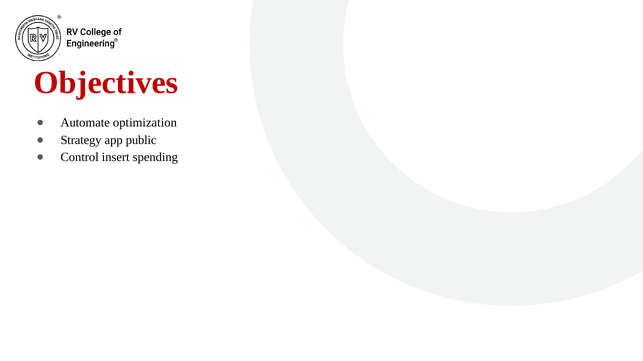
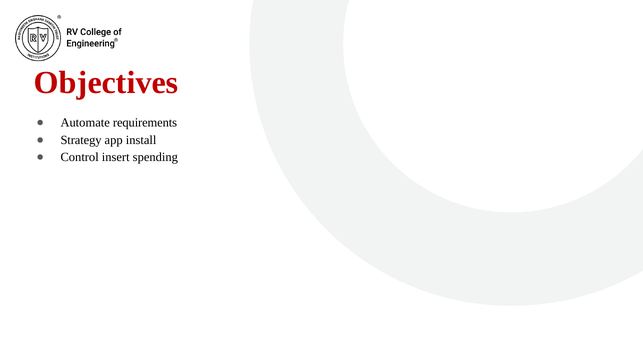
optimization: optimization -> requirements (145, 123)
public: public -> install (141, 140)
